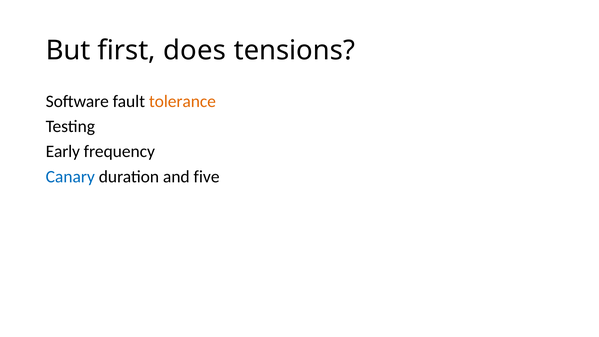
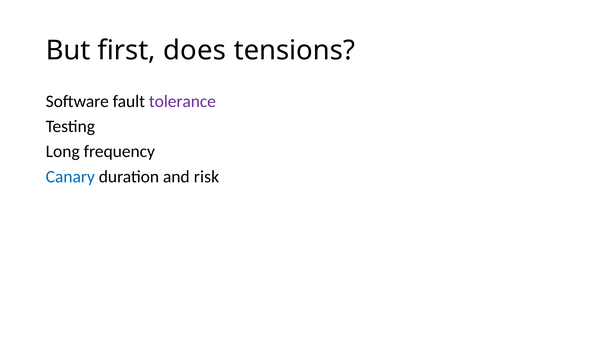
tolerance colour: orange -> purple (182, 101)
Early: Early -> Long (63, 152)
five: five -> risk (206, 177)
